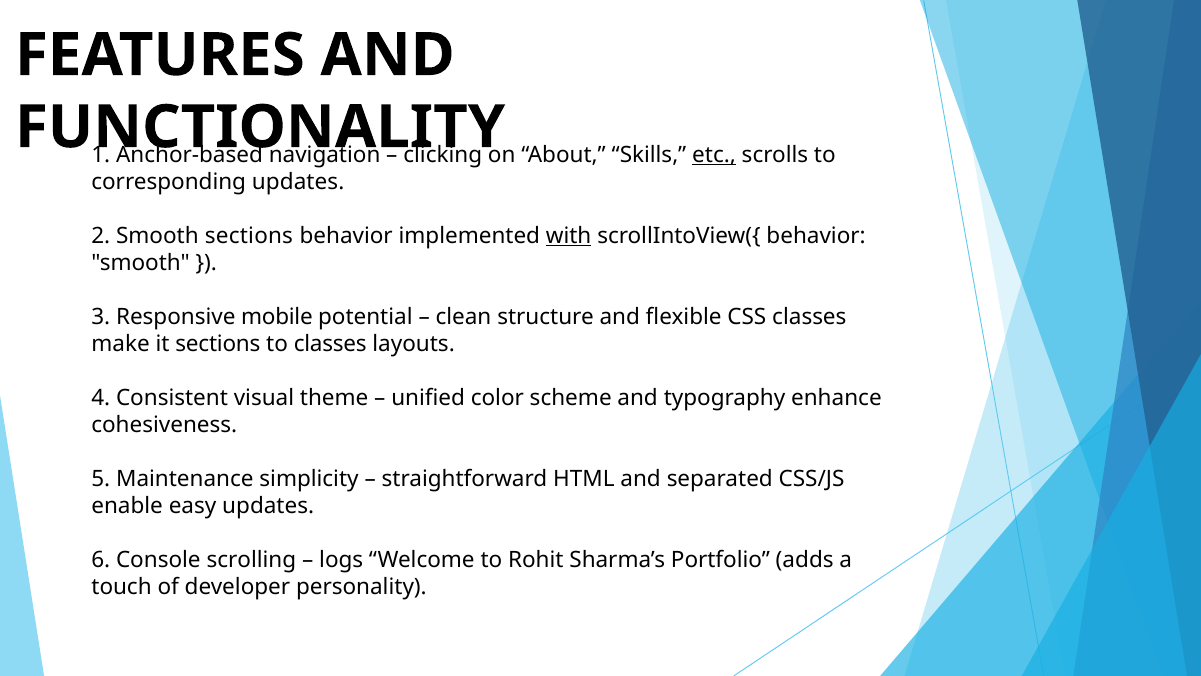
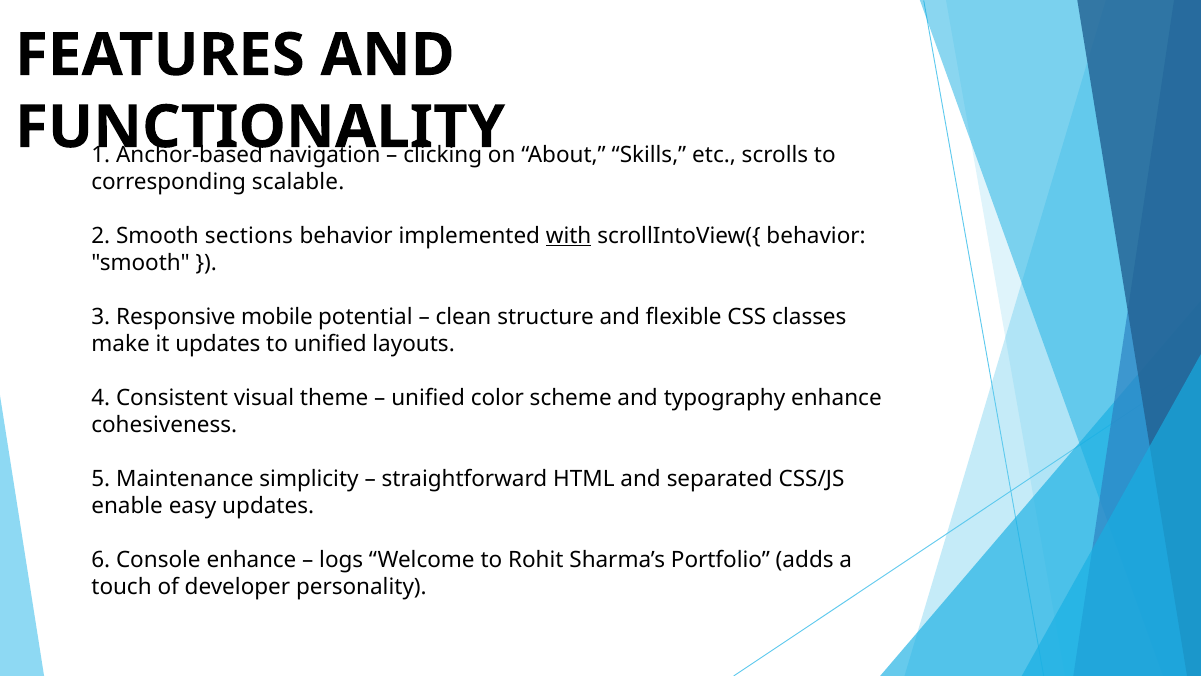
etc underline: present -> none (714, 155)
corresponding updates: updates -> scalable (298, 182)
it sections: sections -> updates (218, 344)
to classes: classes -> unified (330, 344)
Console scrolling: scrolling -> enhance (251, 560)
